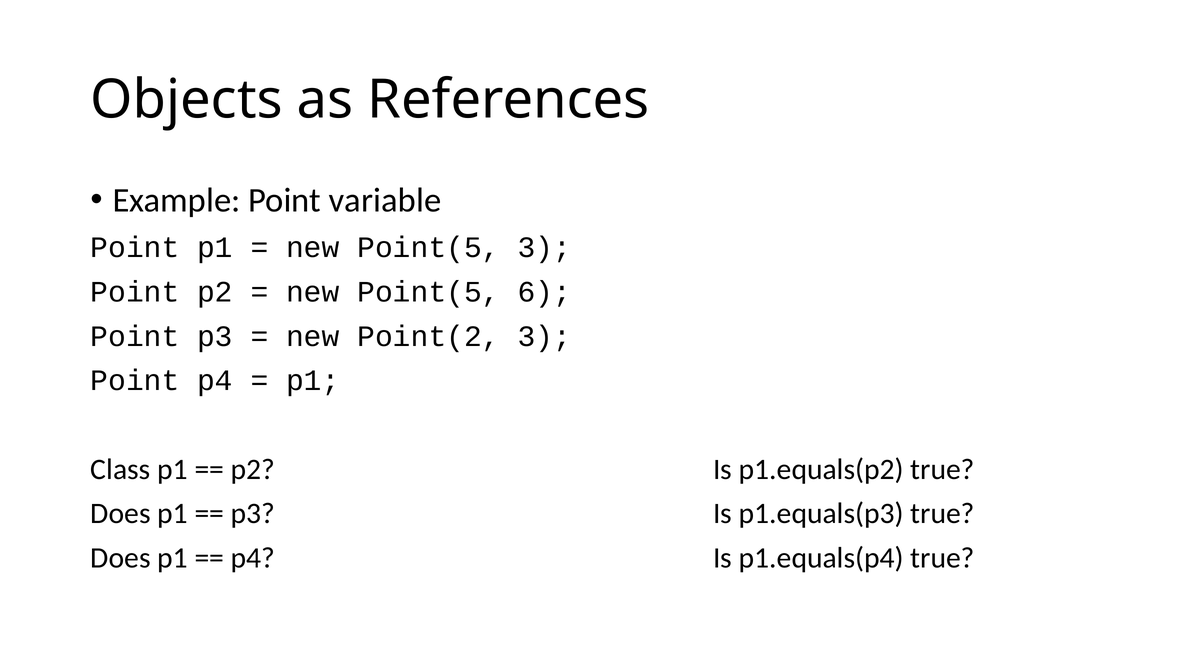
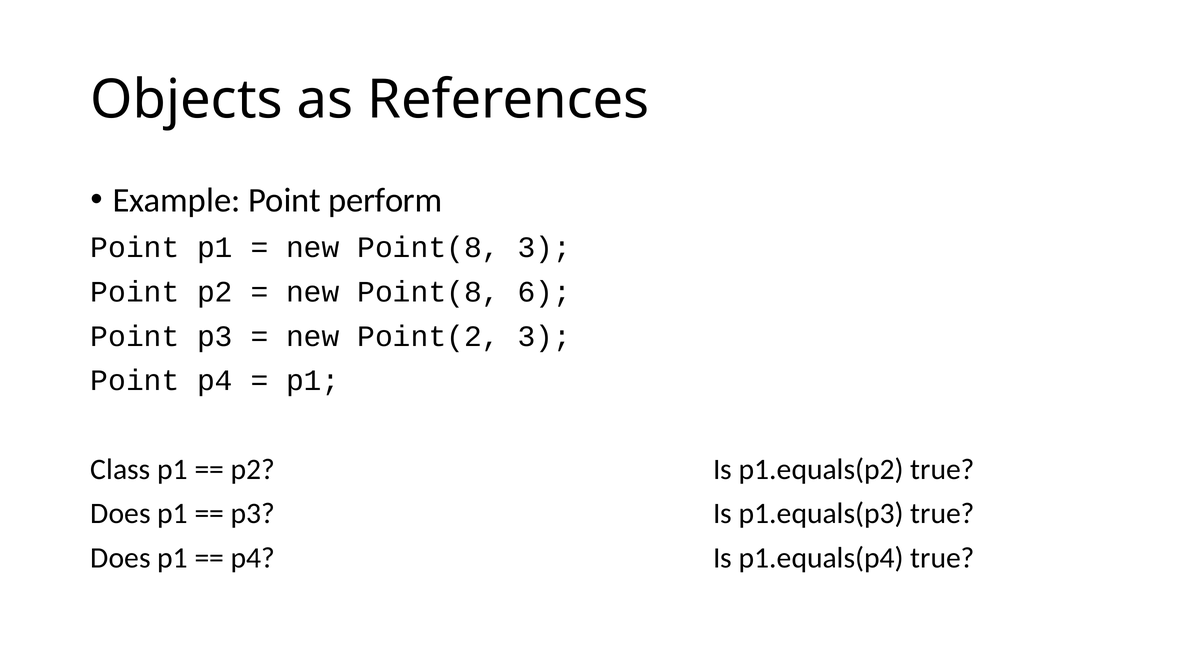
variable: variable -> perform (385, 200)
Point(5: Point(5 -> Point(8 (429, 248)
Point(5: Point(5 -> Point(8 (429, 292)
